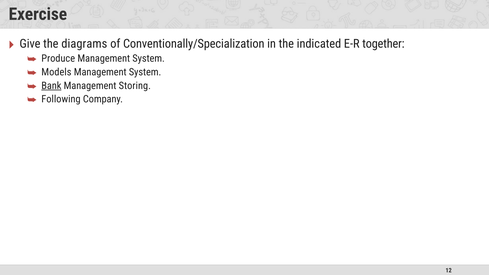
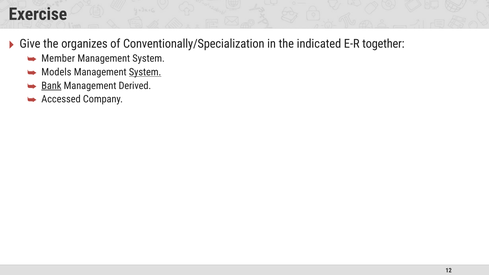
diagrams: diagrams -> organizes (84, 44)
Produce: Produce -> Member (58, 59)
System underline: none -> present (145, 72)
Storing: Storing -> Derived (135, 86)
Following: Following -> Accessed (61, 99)
